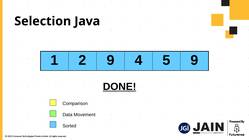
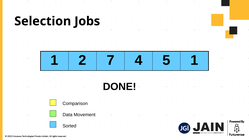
Java: Java -> Jobs (87, 21)
2 9: 9 -> 7 (110, 60)
5 9: 9 -> 1 (194, 60)
DONE underline: present -> none (120, 87)
